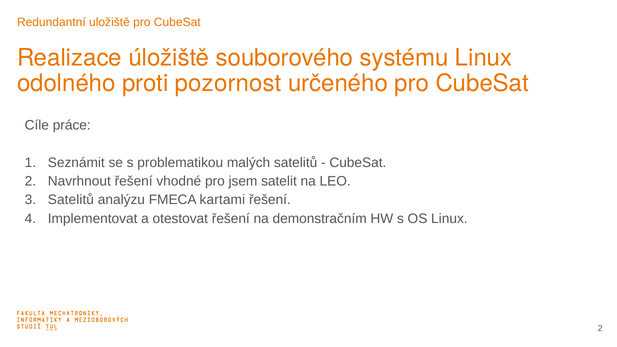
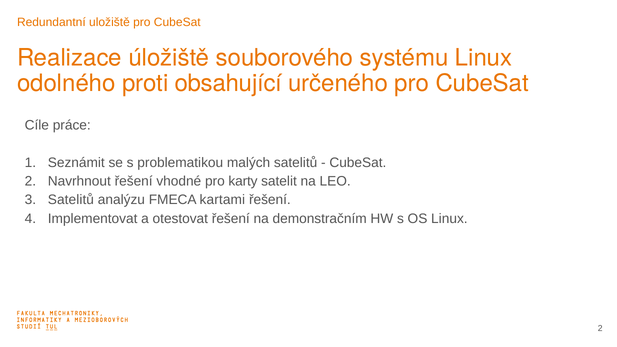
pozornost: pozornost -> obsahující (228, 84)
jsem: jsem -> karty (243, 181)
